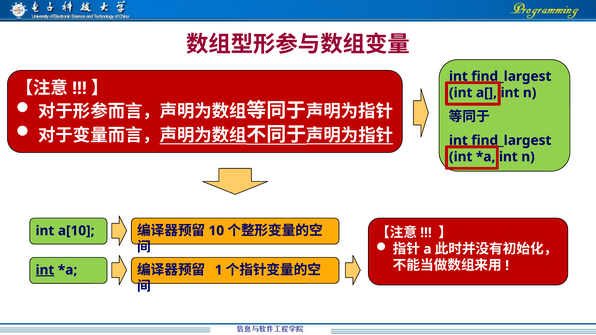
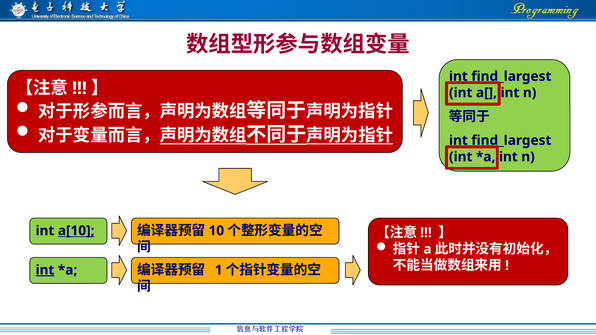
a[10 underline: none -> present (76, 231)
